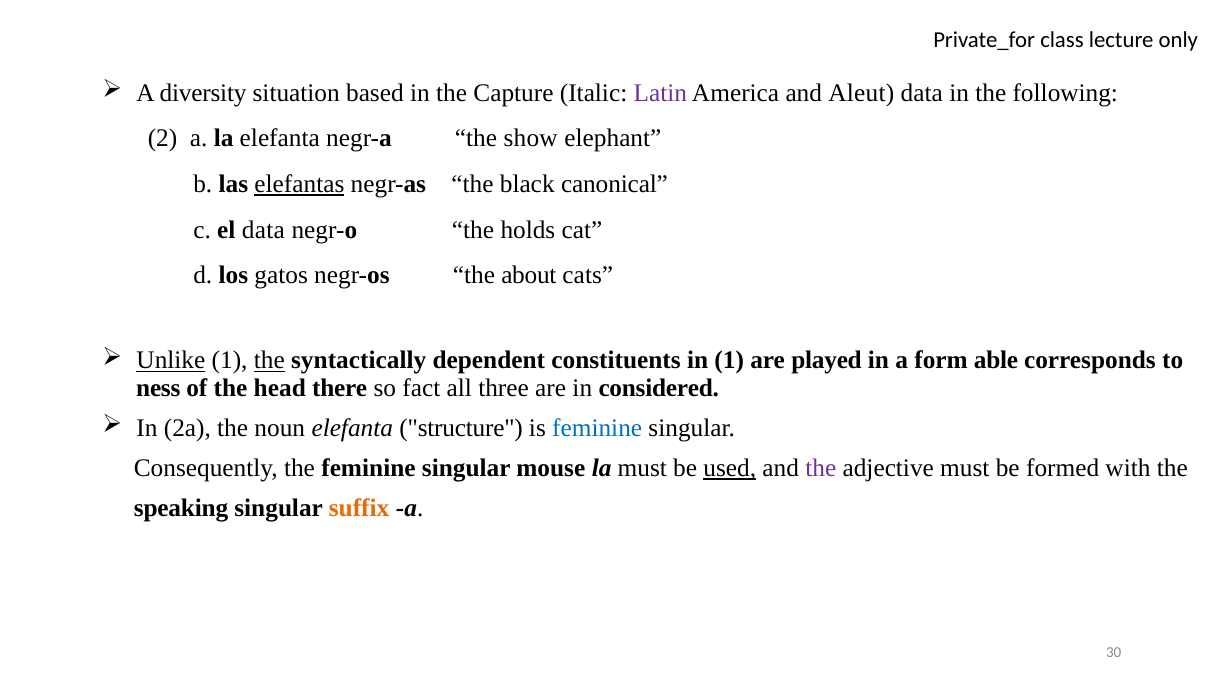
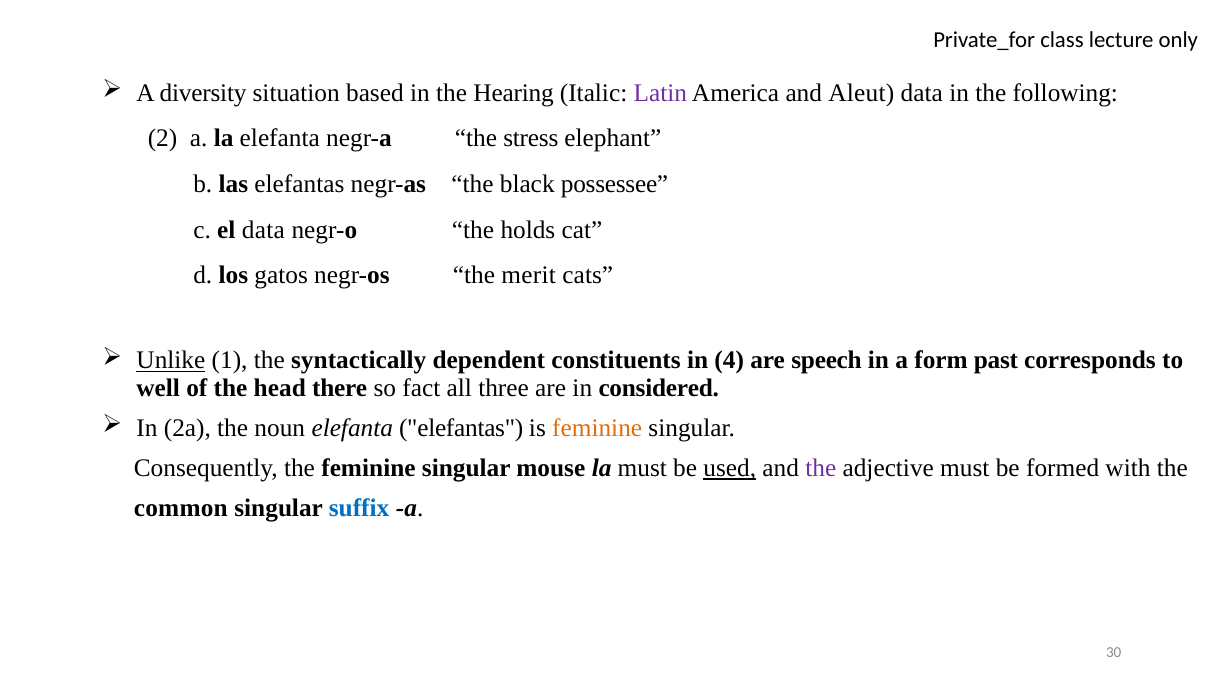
Capture: Capture -> Hearing (514, 93)
show: show -> stress (531, 139)
elefantas underline: present -> none (299, 184)
canonical: canonical -> possessee (615, 184)
about: about -> merit (529, 275)
the underline: present -> none (269, 361)
in 1: 1 -> 4 (729, 361)
played: played -> speech (827, 361)
able: able -> past (996, 361)
ness: ness -> well (158, 388)
elefanta structure: structure -> elefantas (461, 428)
feminine colour: blue -> orange (597, 428)
speaking: speaking -> common (181, 508)
suffix colour: orange -> blue (359, 508)
